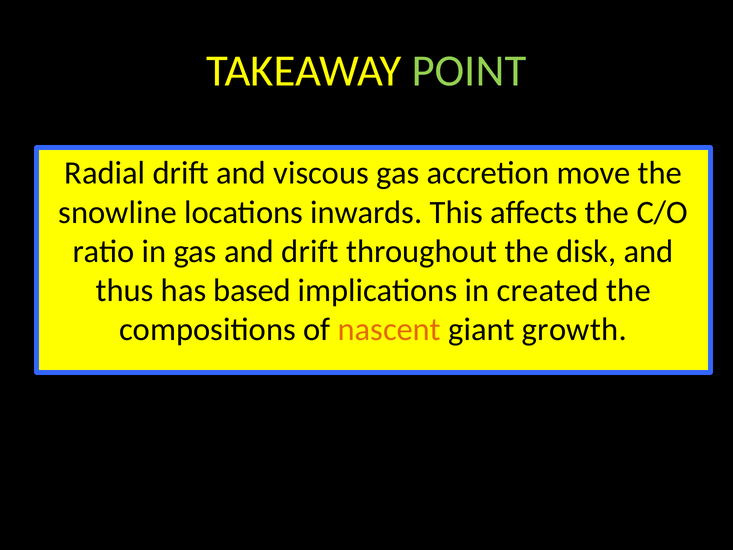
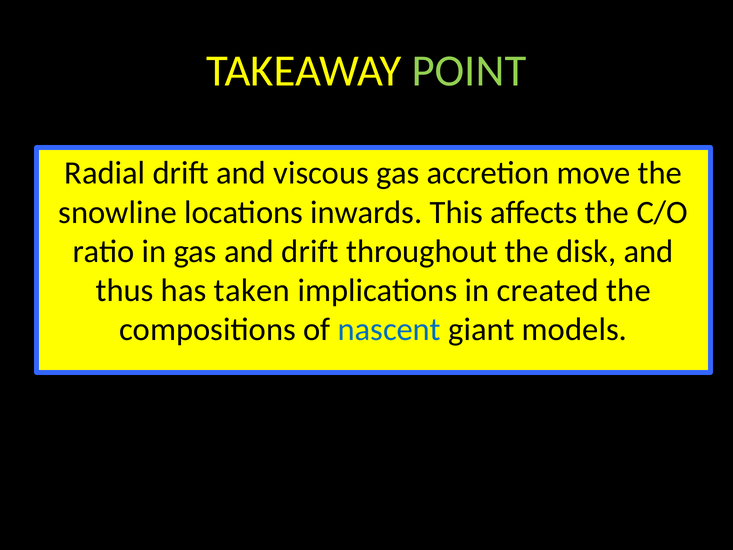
based: based -> taken (252, 290)
nascent colour: orange -> blue (389, 330)
growth: growth -> models (574, 330)
